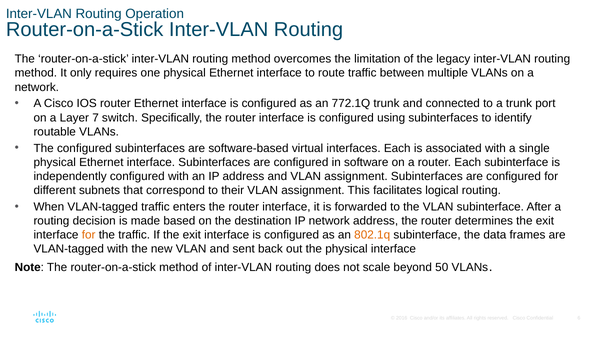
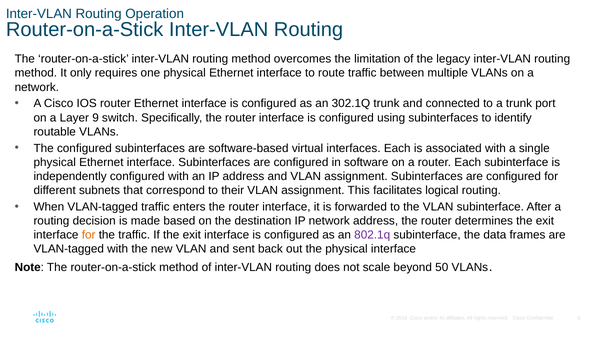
772.1Q: 772.1Q -> 302.1Q (351, 104)
7: 7 -> 9 (96, 118)
802.1q colour: orange -> purple (372, 235)
